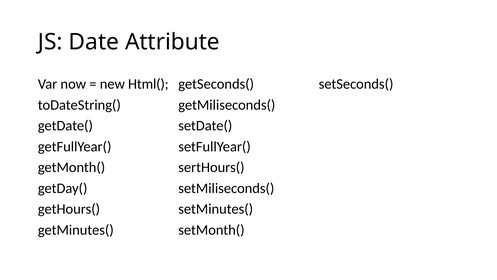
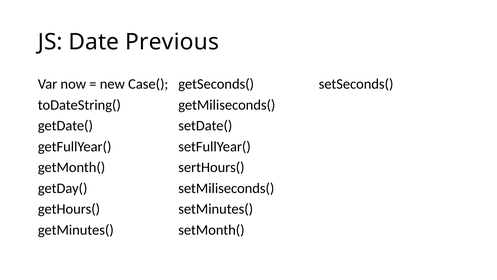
Attribute: Attribute -> Previous (172, 42)
Html(: Html( -> Case( (148, 84)
